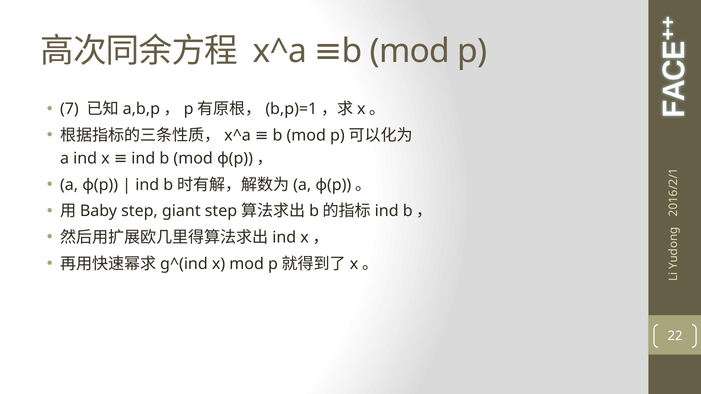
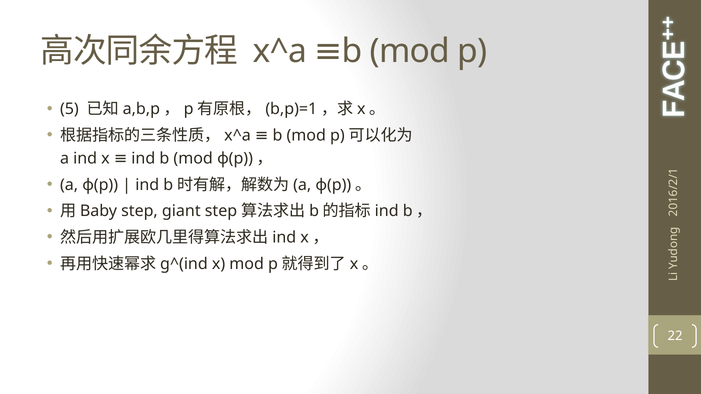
7: 7 -> 5 (69, 109)
